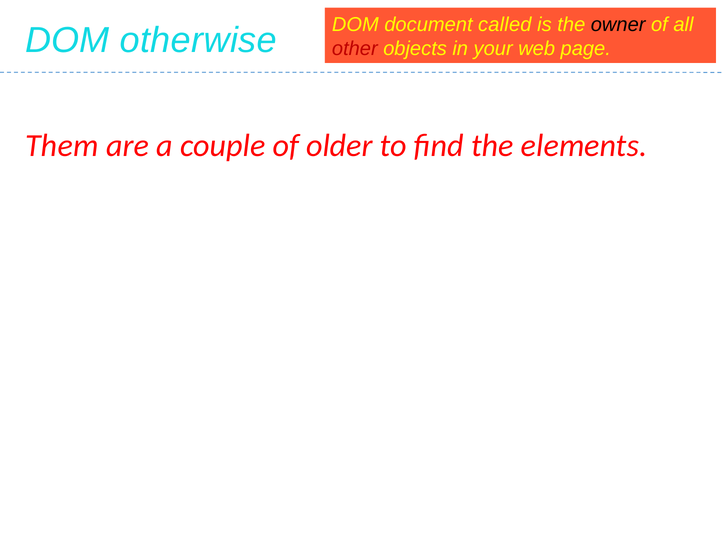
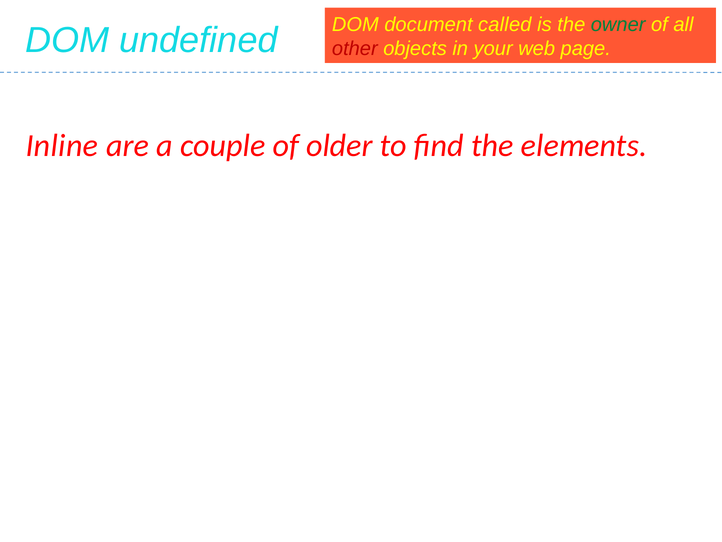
otherwise: otherwise -> undefined (198, 40)
owner colour: black -> green (618, 25)
Them: Them -> Inline (62, 145)
